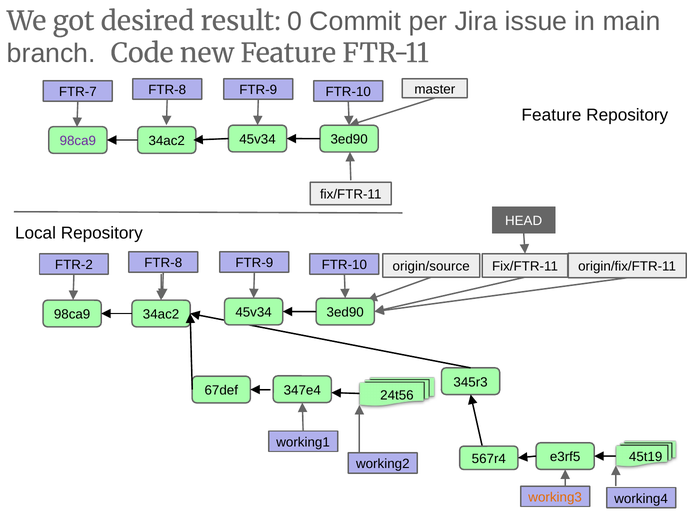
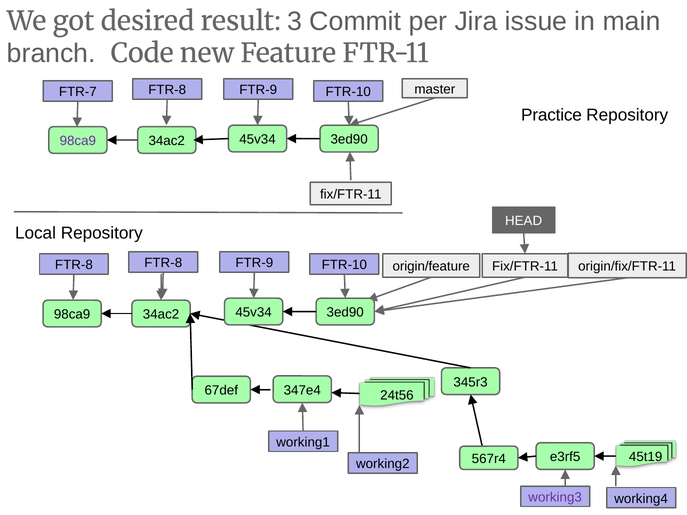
0: 0 -> 3 (295, 21)
Feature: Feature -> Practice (552, 115)
FTR-2: FTR-2 -> FTR-8 (74, 265)
origin/source: origin/source -> origin/feature (431, 267)
working3 colour: orange -> purple (555, 497)
